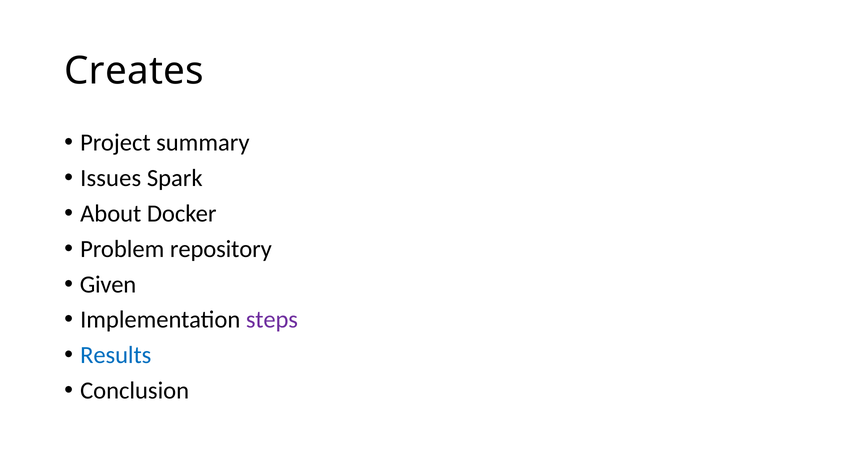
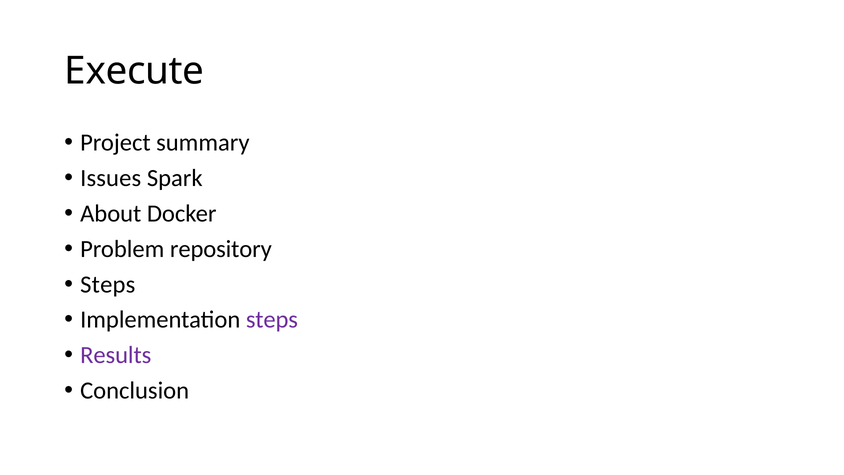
Creates: Creates -> Execute (134, 71)
Given: Given -> Steps (108, 284)
Results colour: blue -> purple (116, 355)
